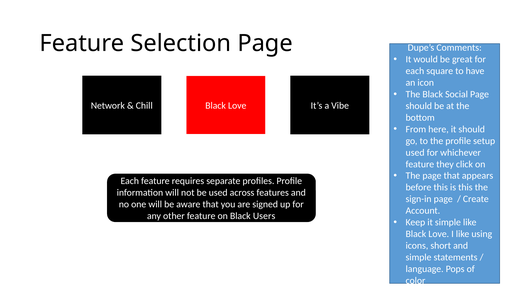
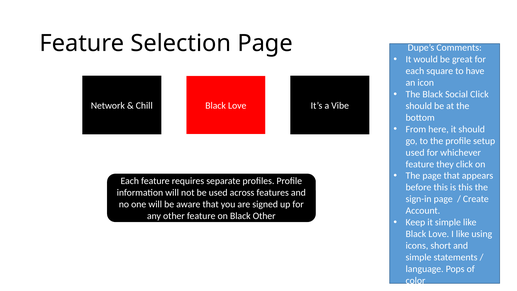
Social Page: Page -> Click (479, 94)
Black Users: Users -> Other (264, 216)
